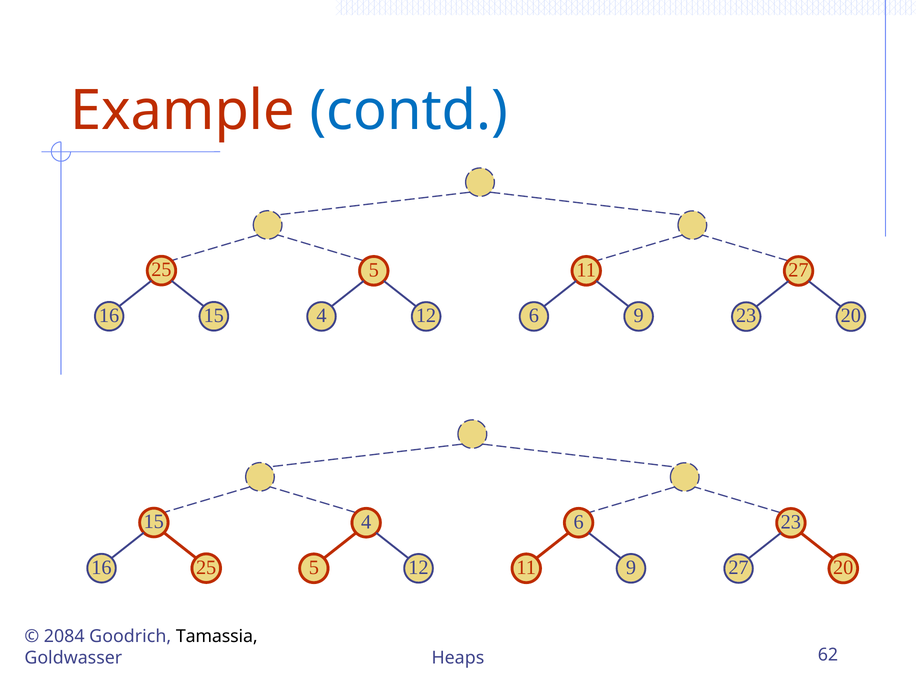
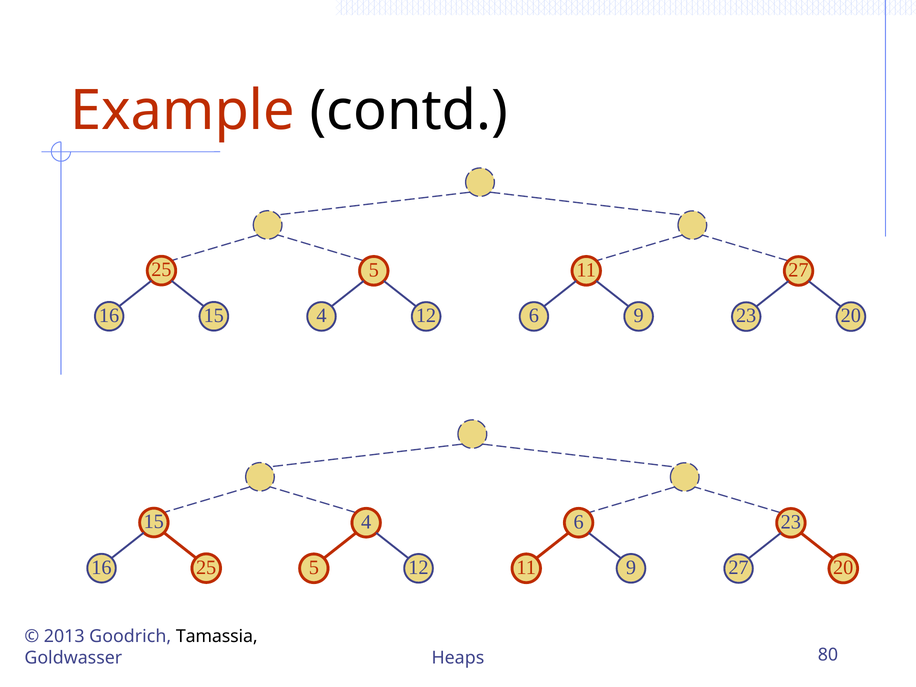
contd colour: blue -> black (409, 111)
2084: 2084 -> 2013 (64, 636)
62: 62 -> 80 (828, 655)
